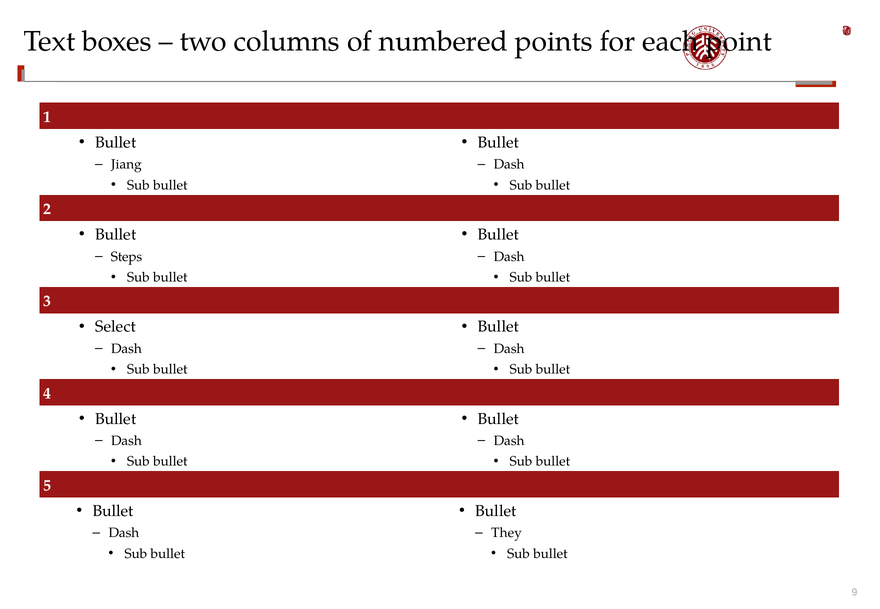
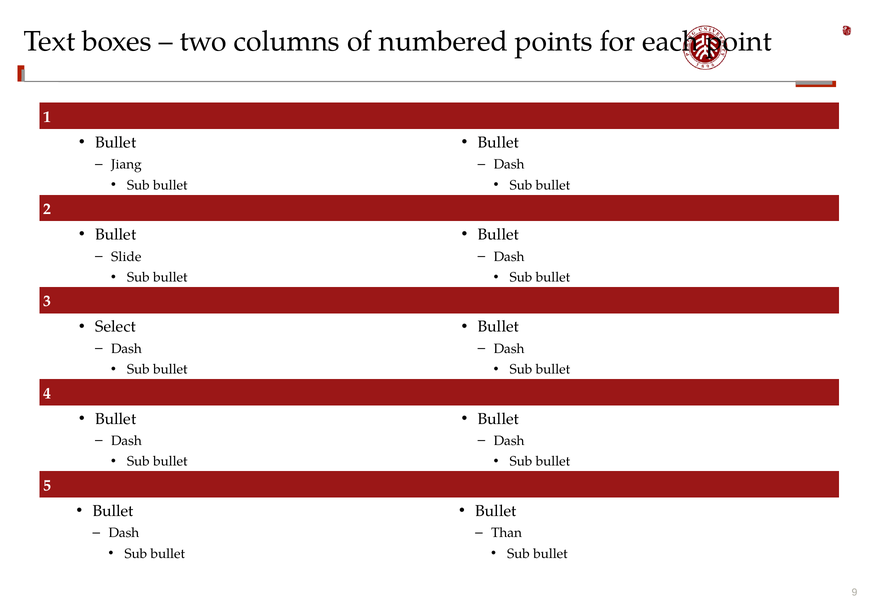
Steps: Steps -> Slide (126, 257)
They: They -> Than (507, 533)
